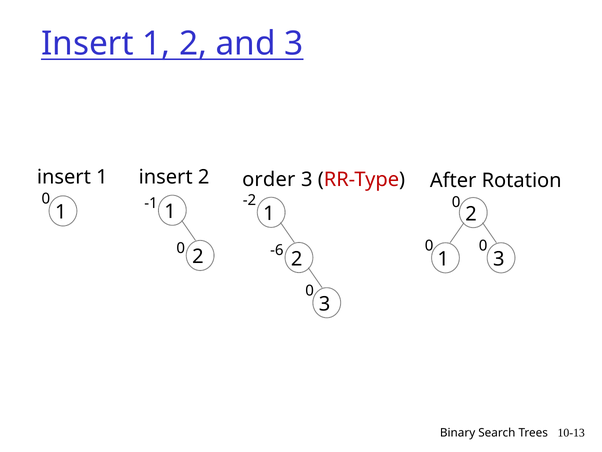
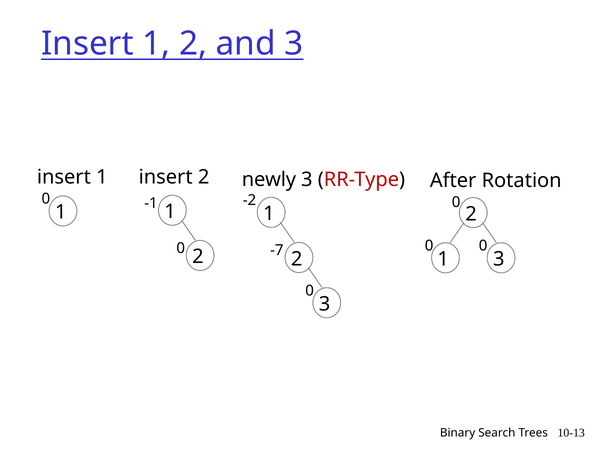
order: order -> newly (269, 179)
-6: -6 -> -7 (277, 250)
